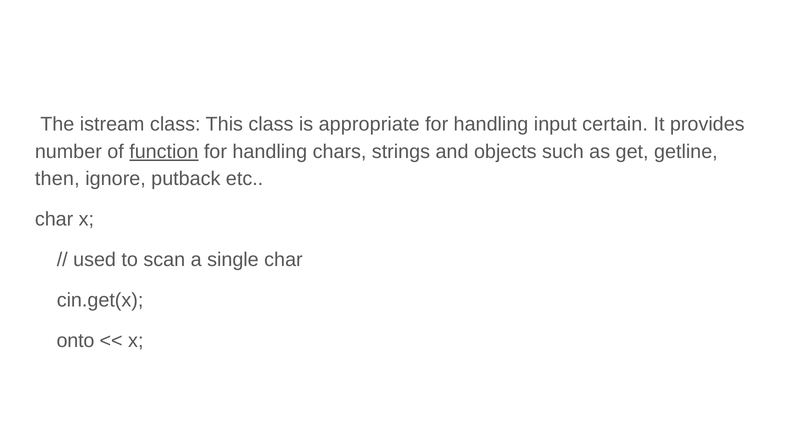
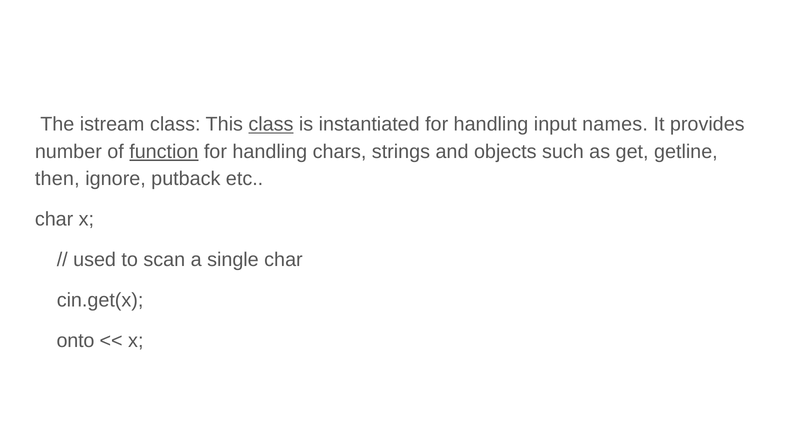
class underline: none -> present (271, 124)
appropriate: appropriate -> instantiated (369, 124)
certain: certain -> names (615, 124)
